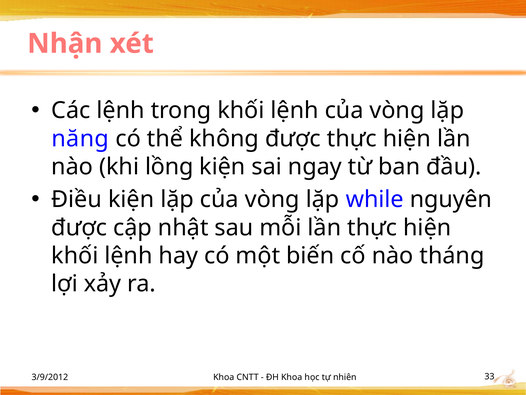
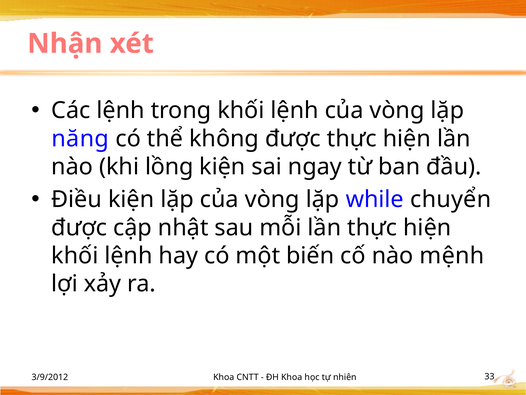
nguyên: nguyên -> chuyển (451, 199)
tháng: tháng -> mệnh (452, 255)
